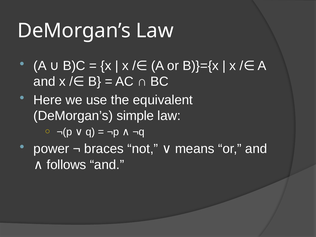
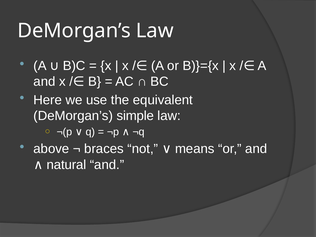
power: power -> above (51, 149)
follows: follows -> natural (67, 165)
